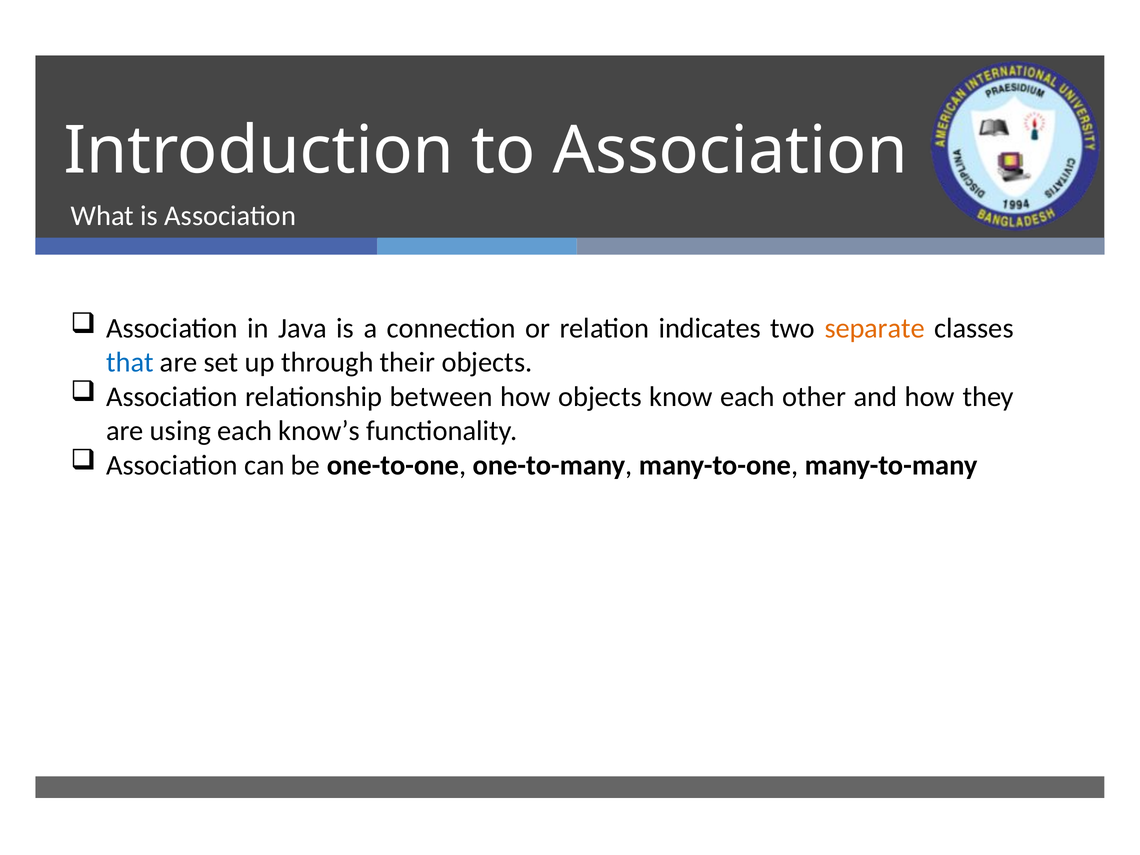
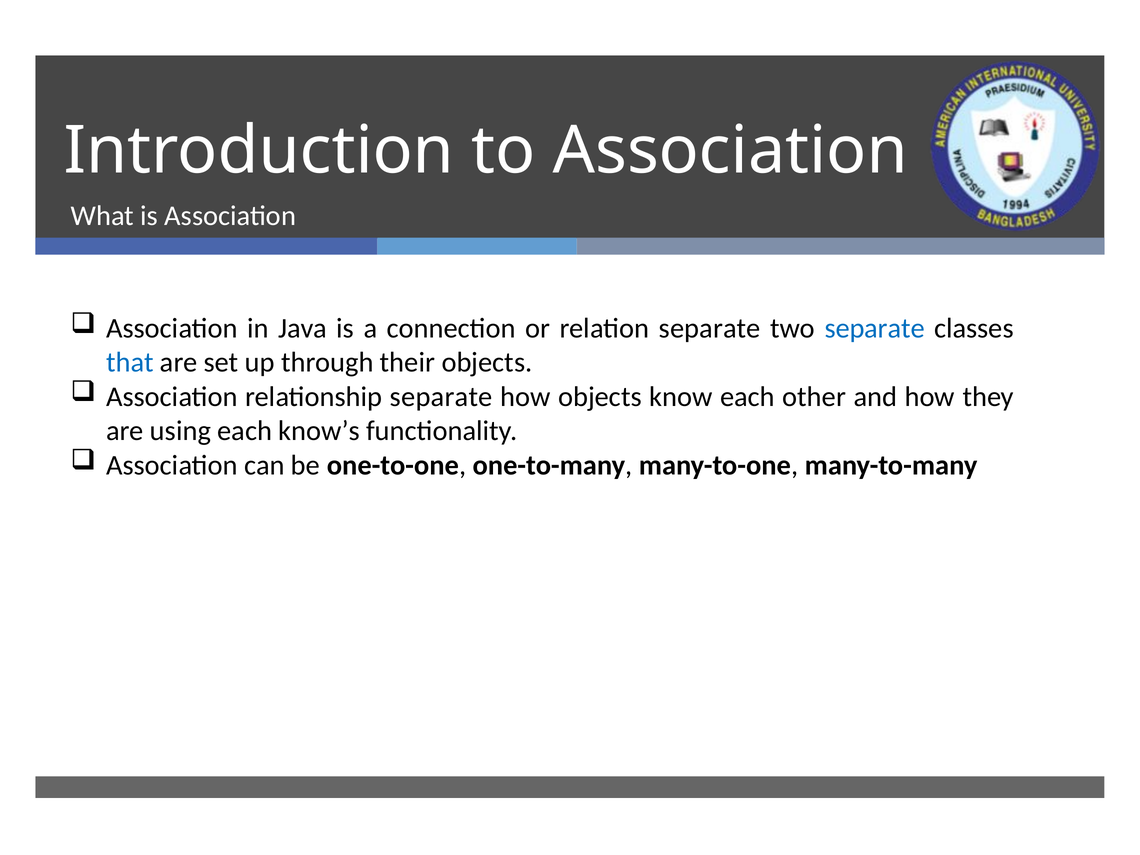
relation indicates: indicates -> separate (710, 328)
separate colour: orange -> blue (875, 328)
relationship between: between -> separate (441, 397)
